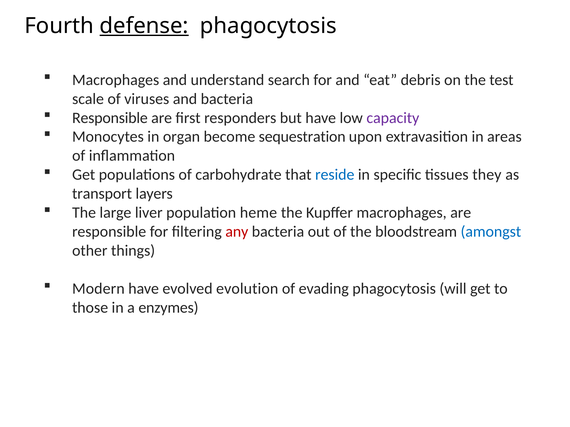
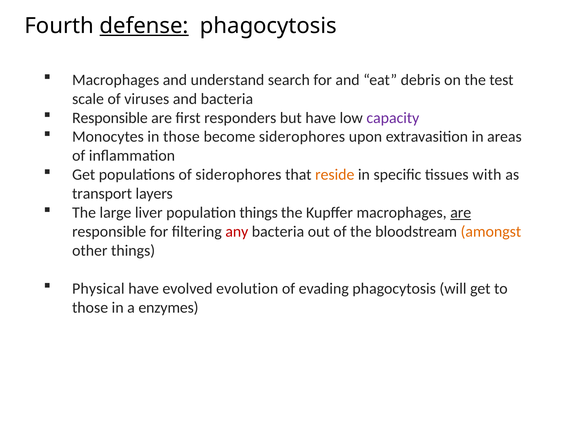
in organ: organ -> those (181, 137)
become sequestration: sequestration -> siderophores (302, 137)
of carbohydrate: carbohydrate -> siderophores (238, 175)
reside colour: blue -> orange (335, 175)
they: they -> with (487, 175)
population heme: heme -> things (259, 213)
are underline: none -> present (461, 213)
amongst colour: blue -> orange (491, 232)
Modern: Modern -> Physical (98, 289)
